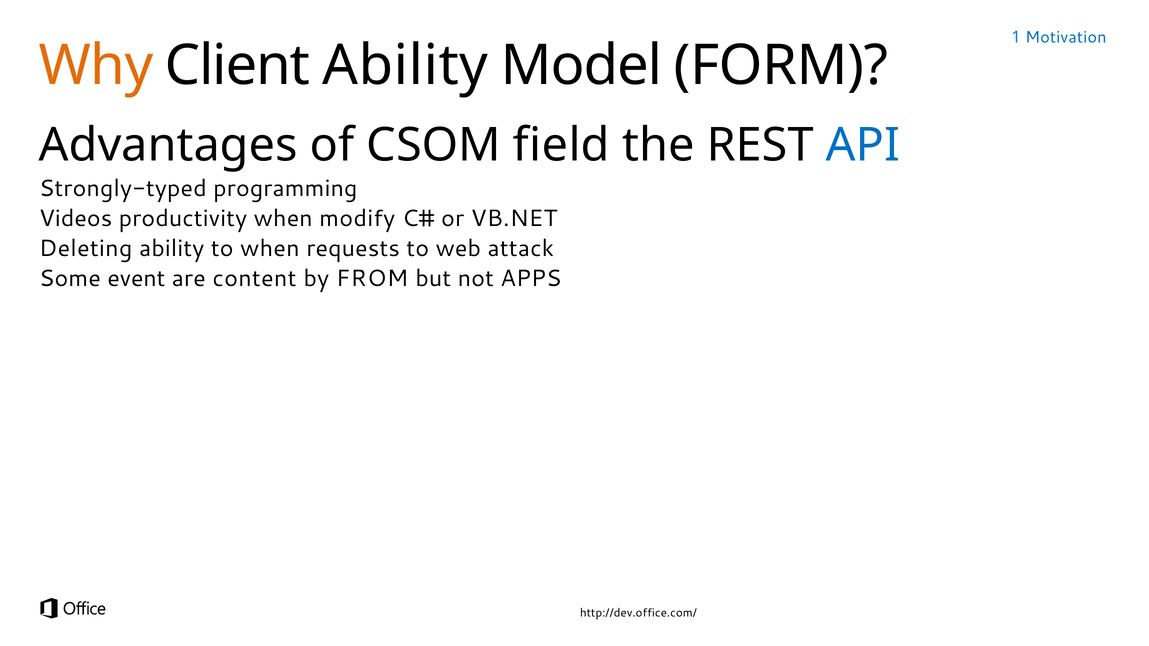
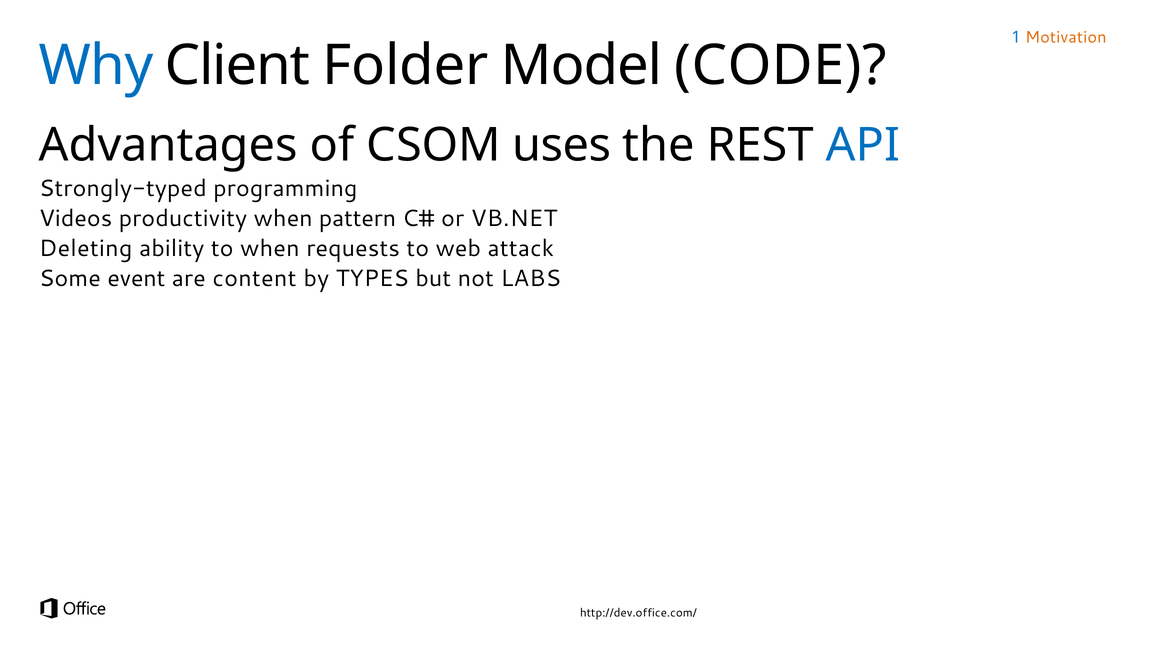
Motivation colour: blue -> orange (1066, 37)
Why colour: orange -> blue (96, 66)
Client Ability: Ability -> Folder (406, 66)
FORM: FORM -> CODE (780, 66)
field: field -> uses (562, 146)
modify: modify -> pattern (357, 218)
FROM: FROM -> TYPES (372, 279)
APPS: APPS -> LABS (531, 279)
